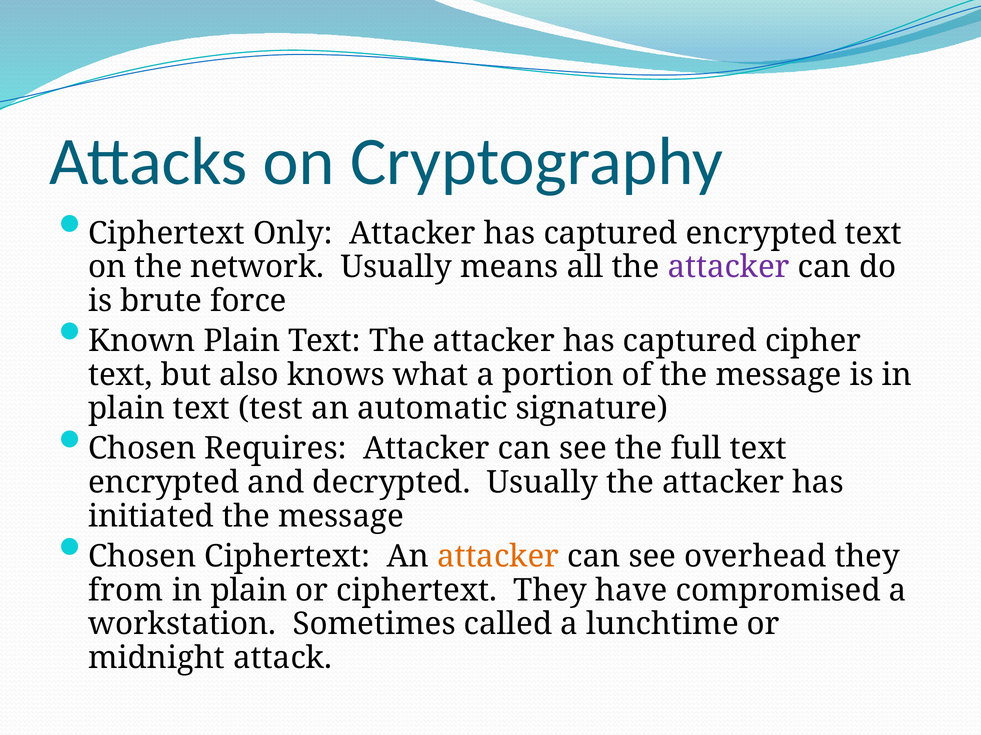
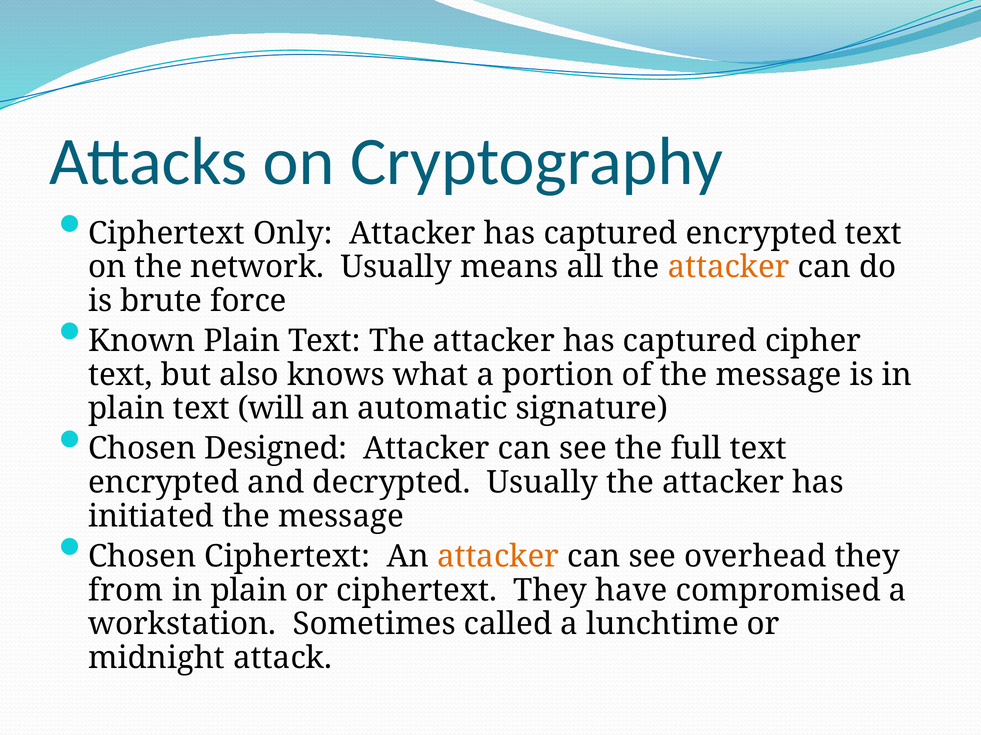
attacker colour: purple -> orange (729, 267)
test: test -> will (271, 409)
Requires: Requires -> Designed (276, 449)
